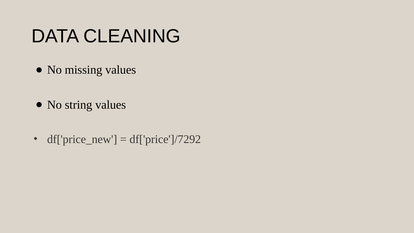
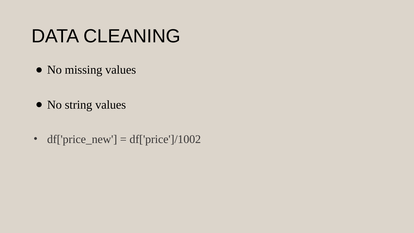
df['price']/7292: df['price']/7292 -> df['price']/1002 (165, 139)
